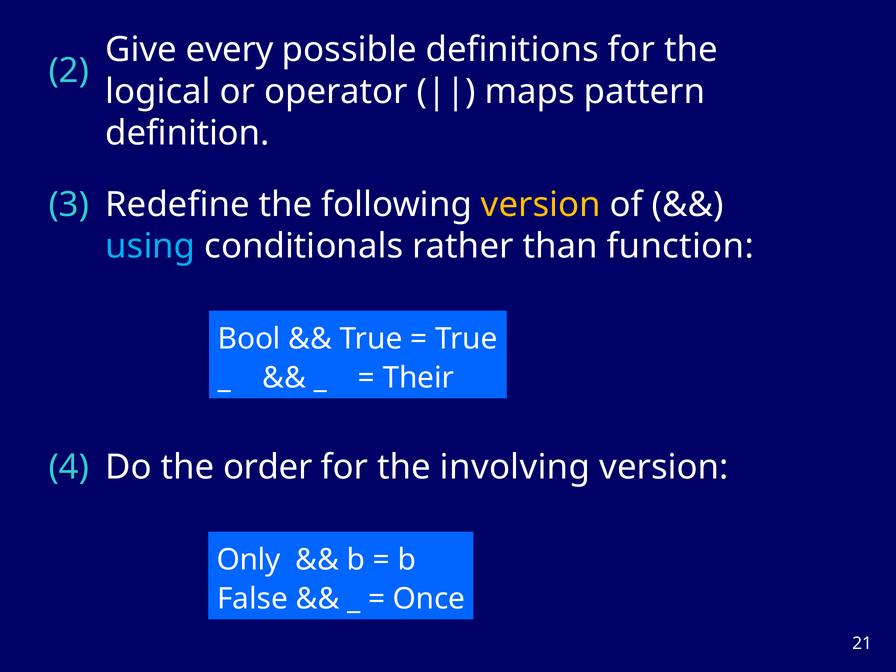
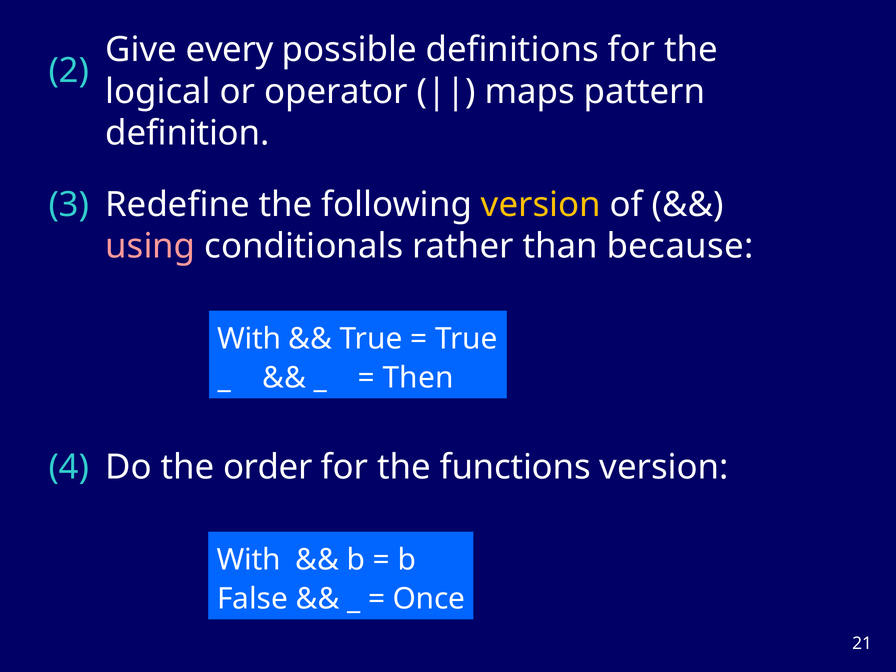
using colour: light blue -> pink (150, 246)
function: function -> because (680, 246)
Bool: Bool -> With (249, 339)
Their: Their -> Then (418, 378)
involving: involving -> functions (515, 467)
Only: Only -> With (249, 560)
